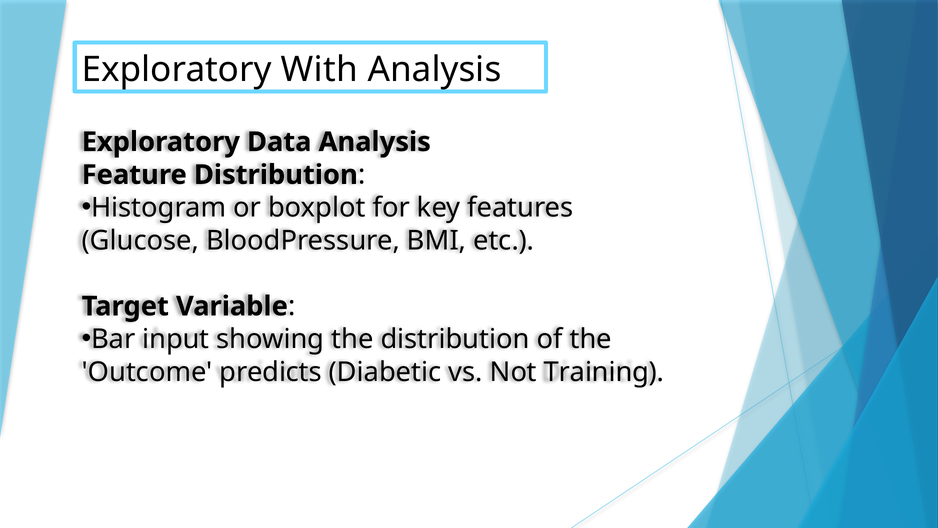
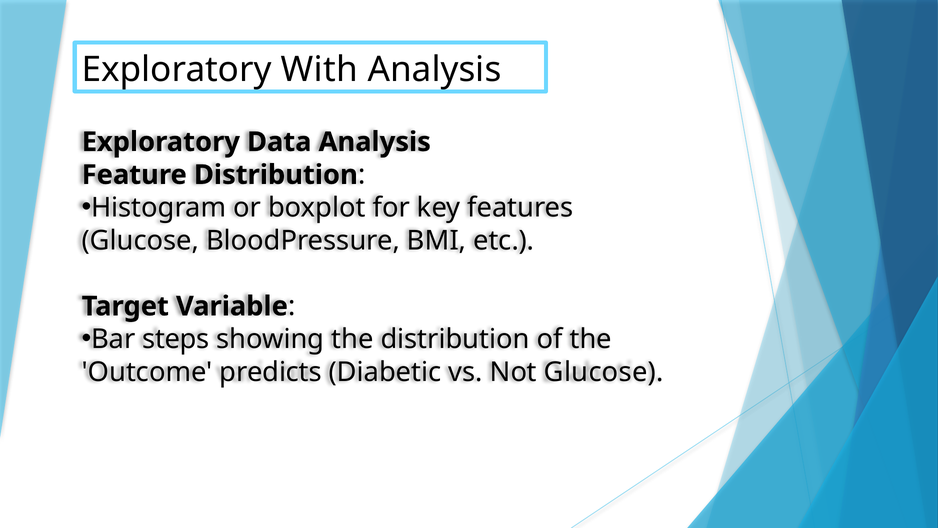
input: input -> steps (176, 339)
Not Training: Training -> Glucose (604, 372)
